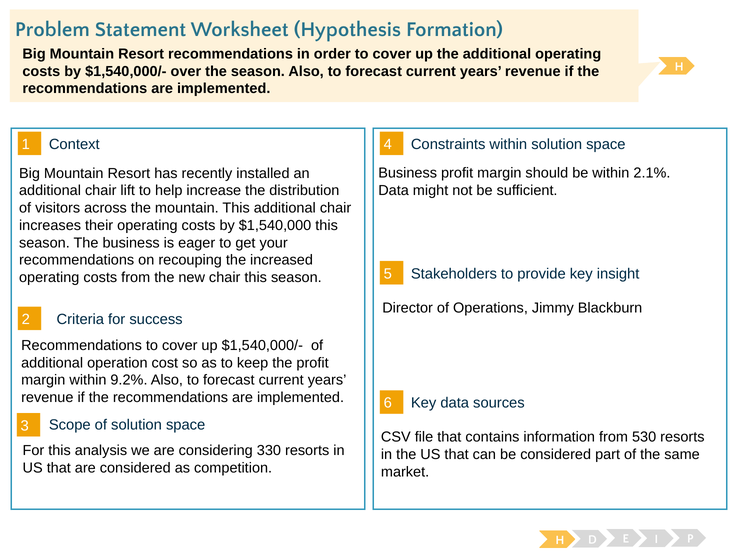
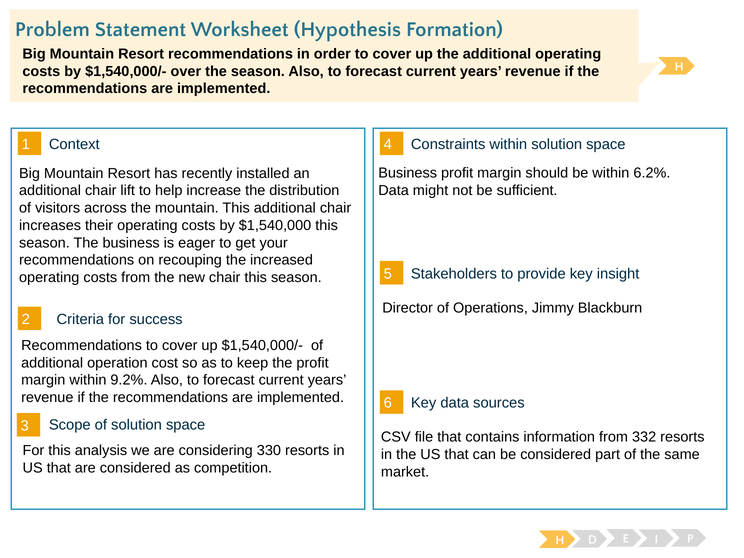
2.1%: 2.1% -> 6.2% (652, 173)
530: 530 -> 332 (644, 437)
